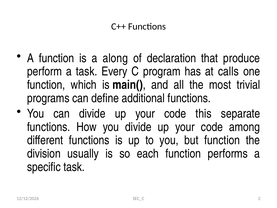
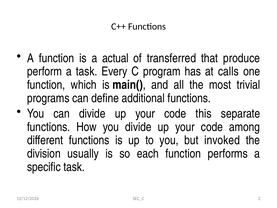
along: along -> actual (115, 58)
declaration: declaration -> transferred (171, 58)
but function: function -> invoked (222, 140)
